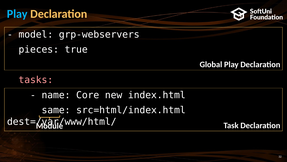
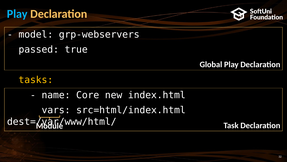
pieces: pieces -> passed (39, 49)
tasks colour: pink -> yellow (36, 80)
same: same -> vars (56, 110)
